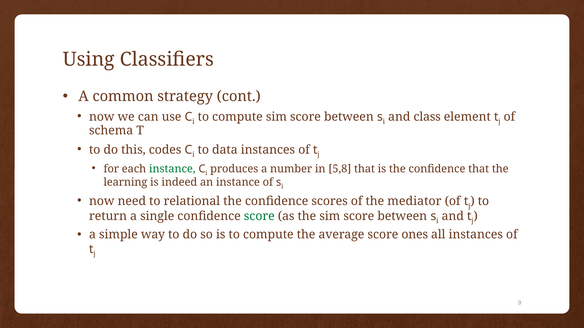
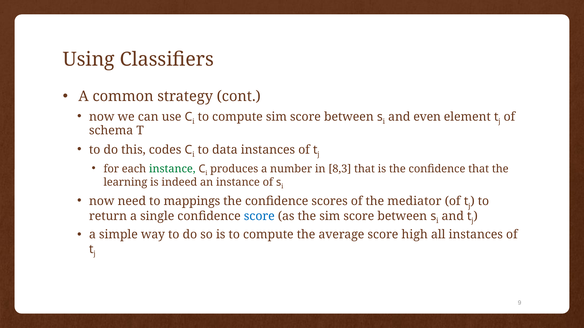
class: class -> even (427, 117)
5,8: 5,8 -> 8,3 (340, 169)
relational: relational -> mappings (192, 202)
score colour: green -> blue (259, 217)
ones: ones -> high (415, 235)
